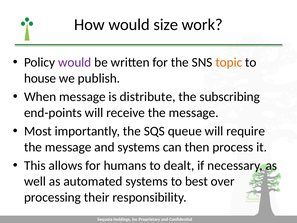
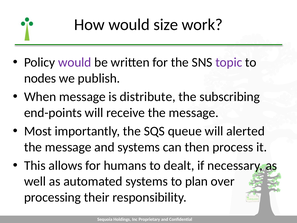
topic colour: orange -> purple (229, 62)
house: house -> nodes (40, 78)
require: require -> alerted (246, 131)
best: best -> plan (196, 181)
